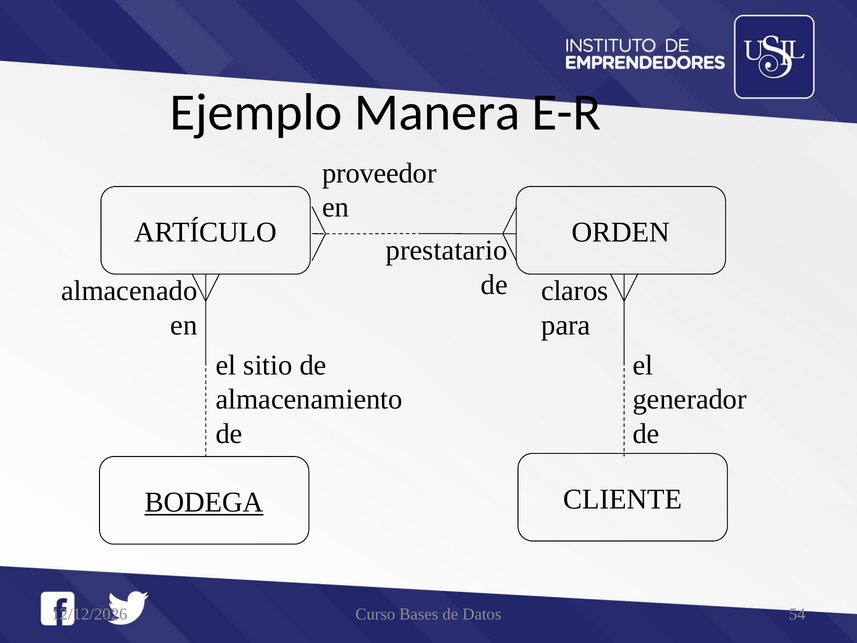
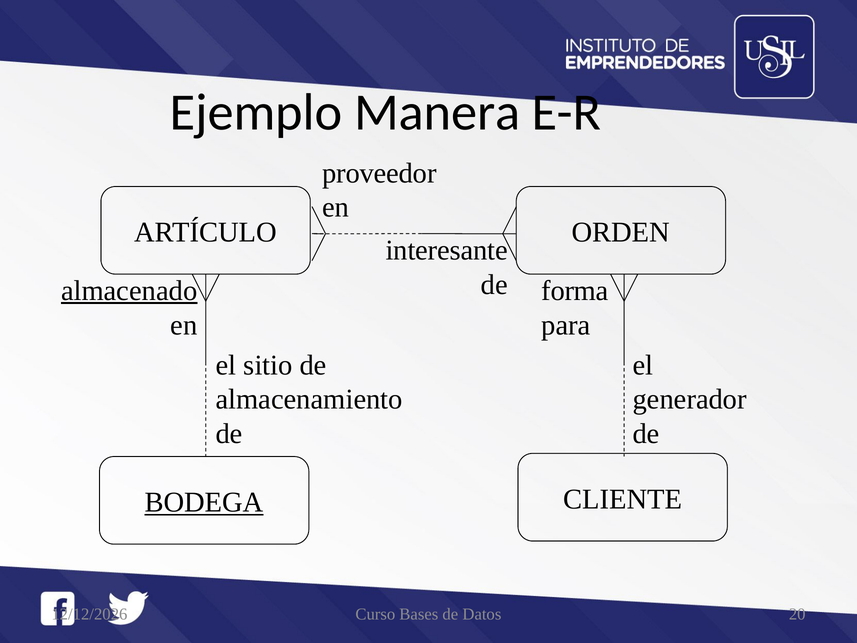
prestatario: prestatario -> interesante (447, 250)
claros: claros -> forma (575, 291)
almacenado underline: none -> present (129, 291)
54: 54 -> 20 (797, 614)
